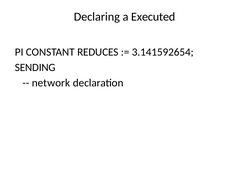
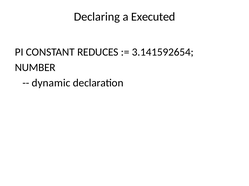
SENDING: SENDING -> NUMBER (35, 68)
network: network -> dynamic (51, 83)
